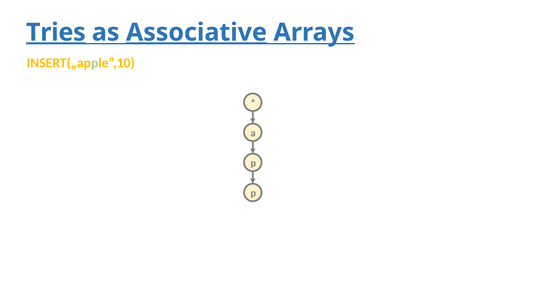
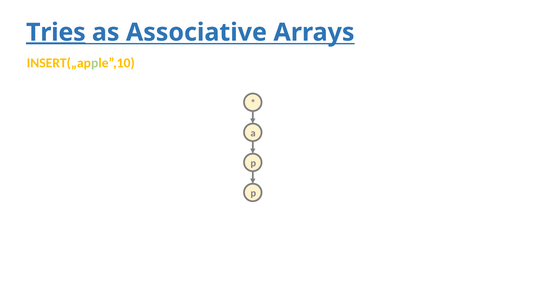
Associative underline: present -> none (196, 32)
